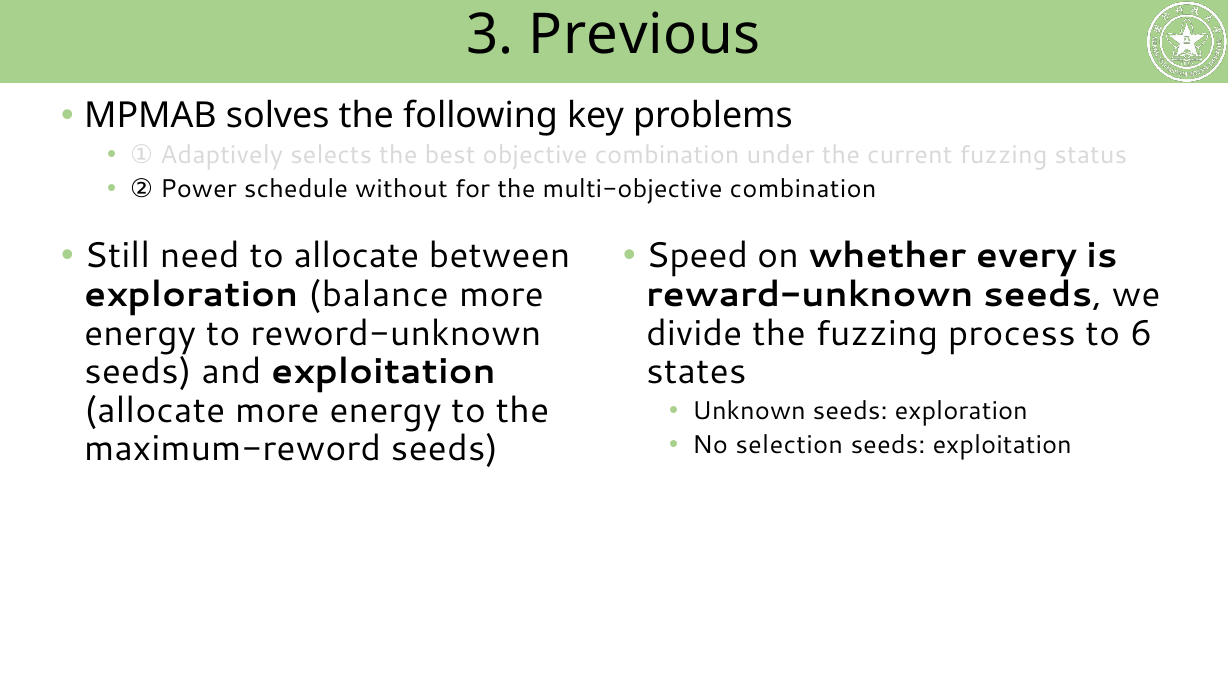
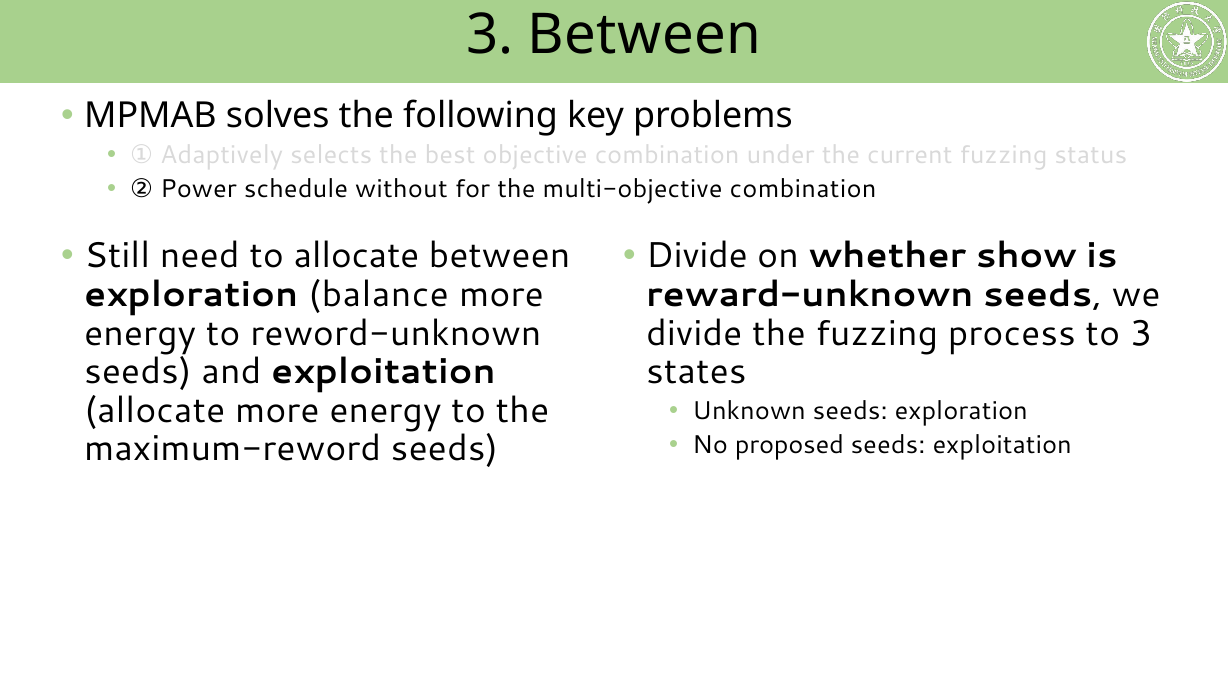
3 Previous: Previous -> Between (645, 35)
Speed: Speed -> Divide (697, 256)
every: every -> show (1026, 256)
to 6: 6 -> 3 (1141, 333)
selection: selection -> proposed (789, 445)
